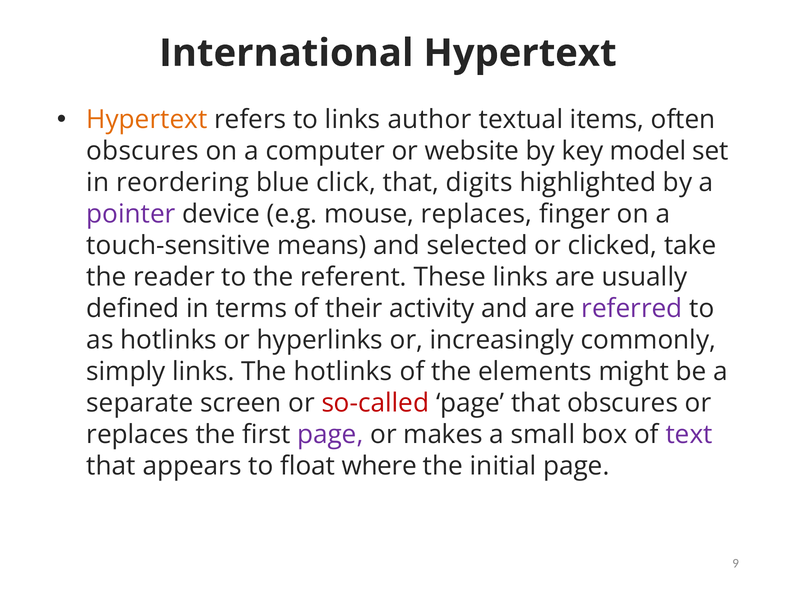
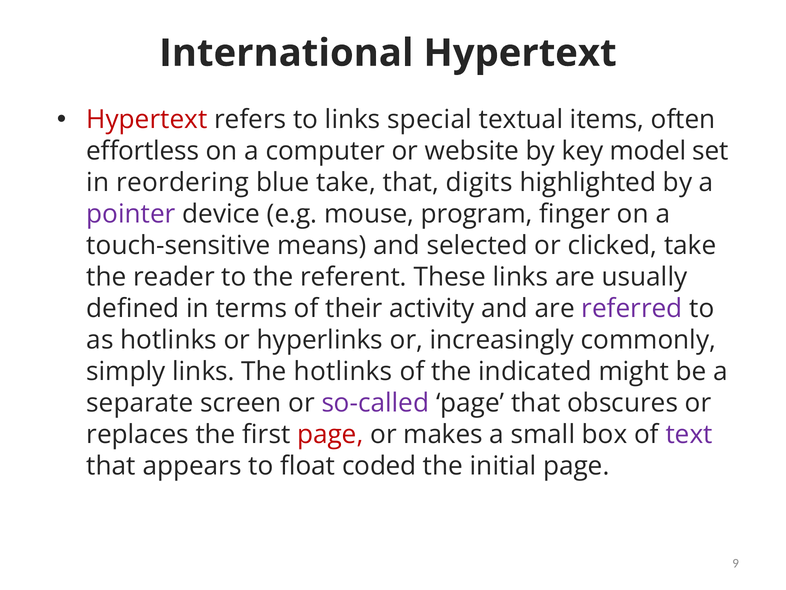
Hypertext colour: orange -> red (147, 120)
author: author -> special (430, 120)
obscures: obscures -> effortless (143, 151)
blue click: click -> take (346, 183)
mouse replaces: replaces -> program (477, 214)
elements: elements -> indicated (535, 371)
so-called colour: red -> purple (375, 403)
page colour: purple -> red (330, 434)
where: where -> coded (379, 466)
